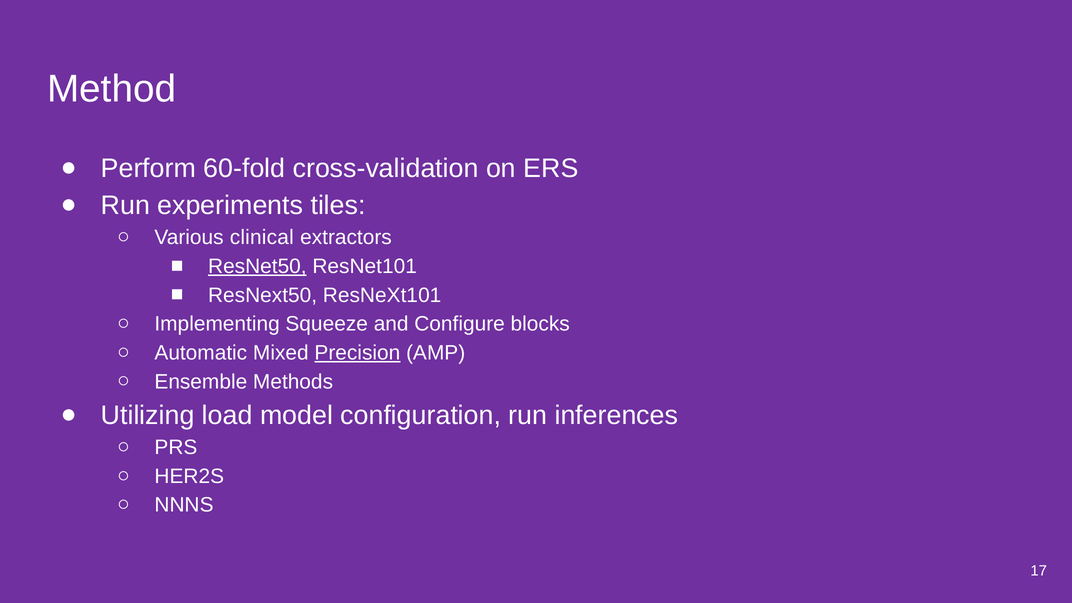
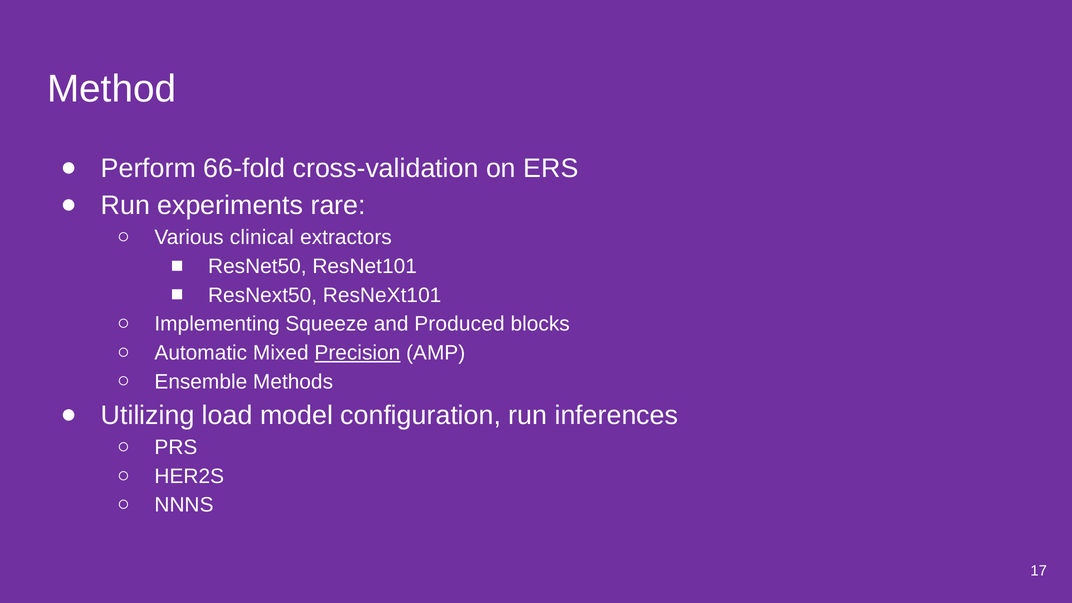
60-fold: 60-fold -> 66-fold (244, 169)
tiles: tiles -> rare (338, 206)
ResNet50 underline: present -> none (257, 266)
Configure: Configure -> Produced (459, 324)
